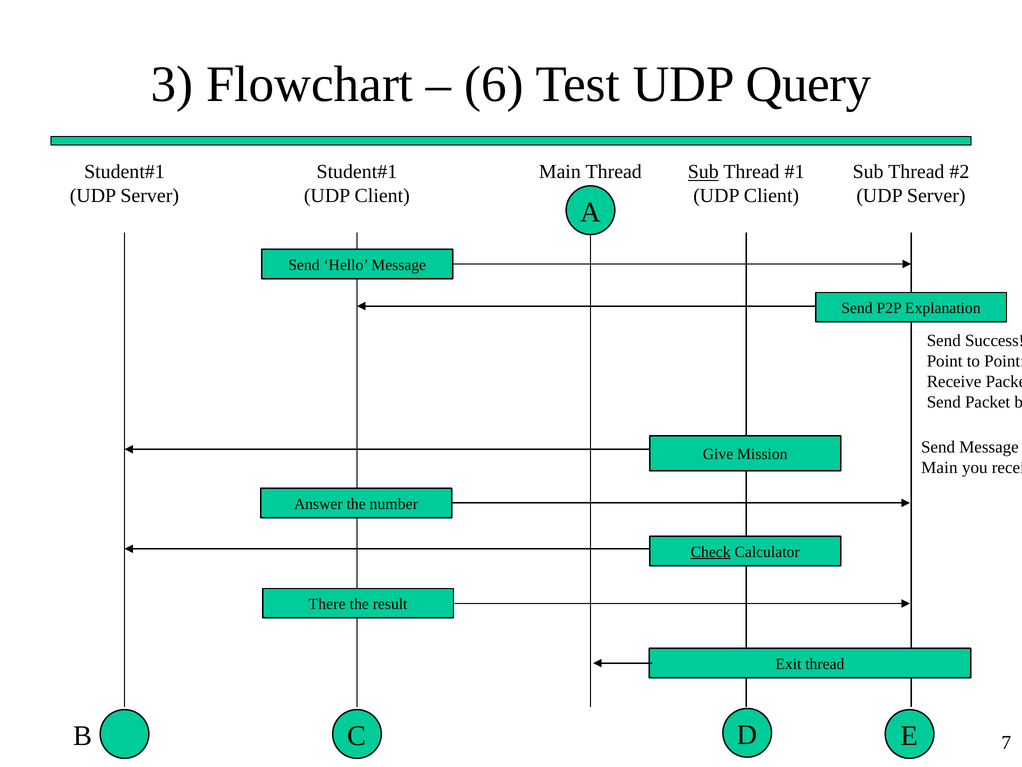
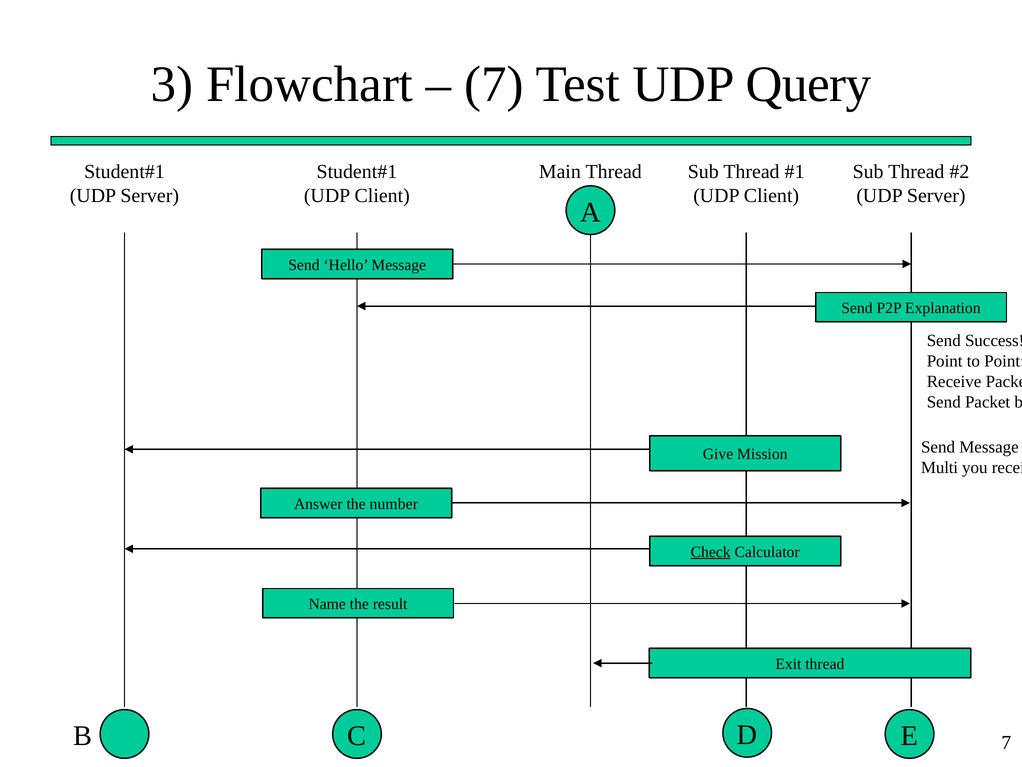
6: 6 -> 7 (494, 84)
Sub underline: present -> none (703, 172)
Main: Main -> Multi (940, 467)
There: There -> Name (327, 604)
